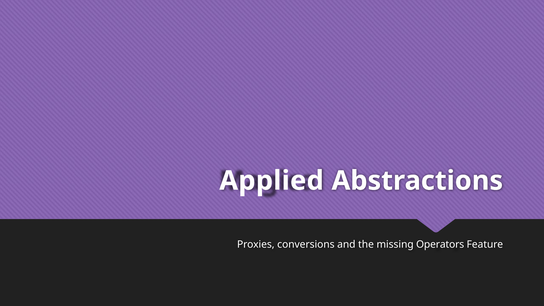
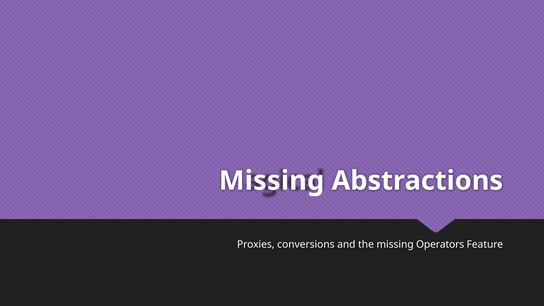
Applied: Applied -> Missing (272, 181)
